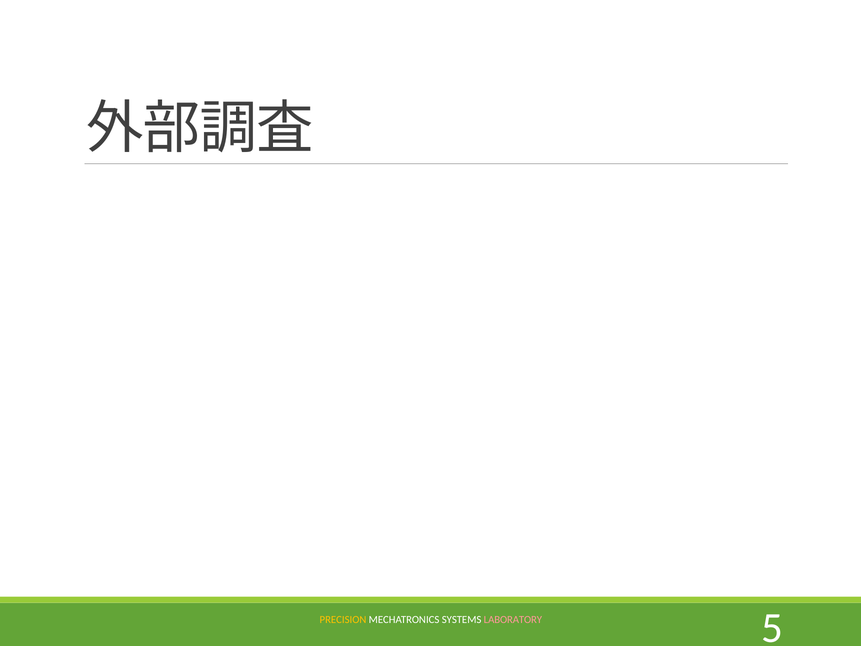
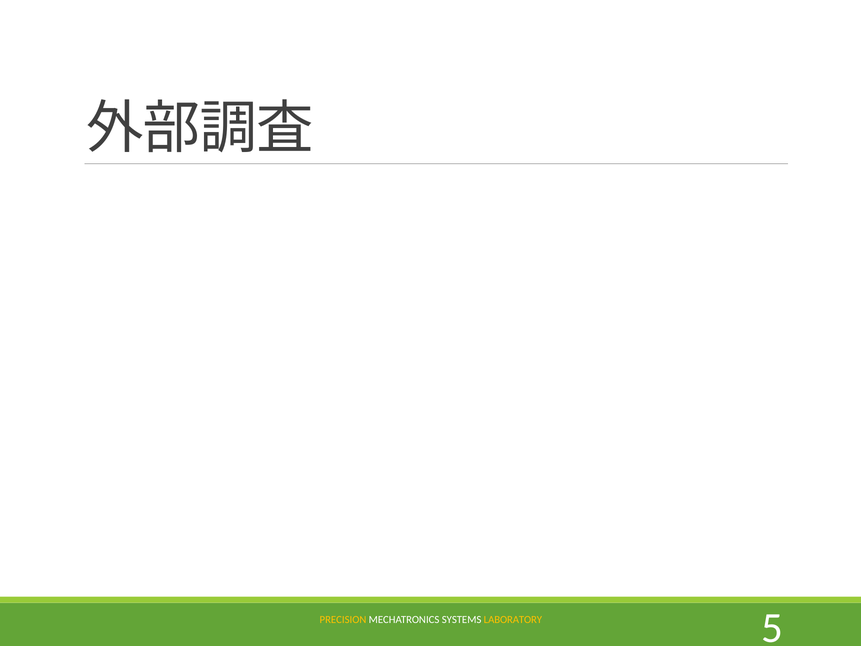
LABORATORY colour: pink -> yellow (513, 620)
